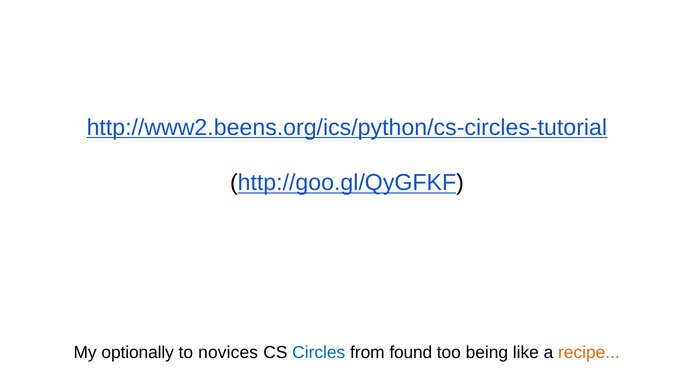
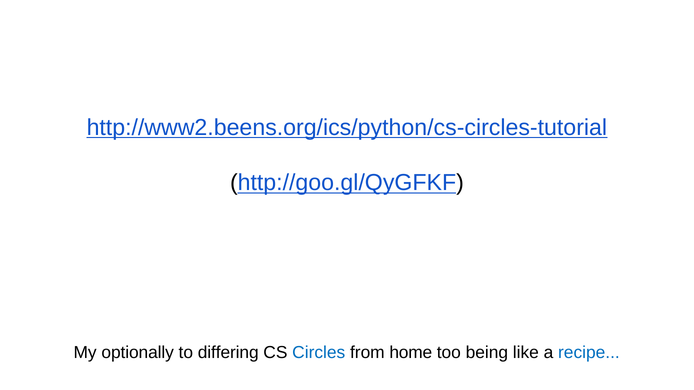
novices: novices -> differing (228, 353)
found: found -> home (411, 353)
recipe colour: orange -> blue (589, 353)
